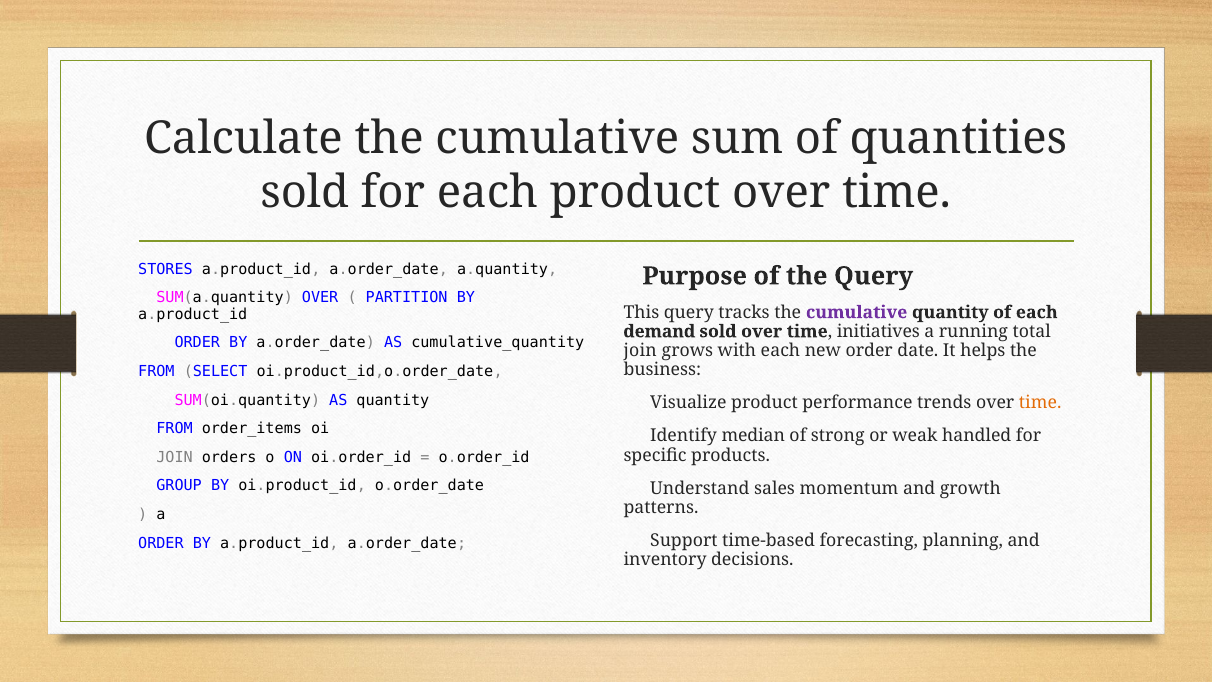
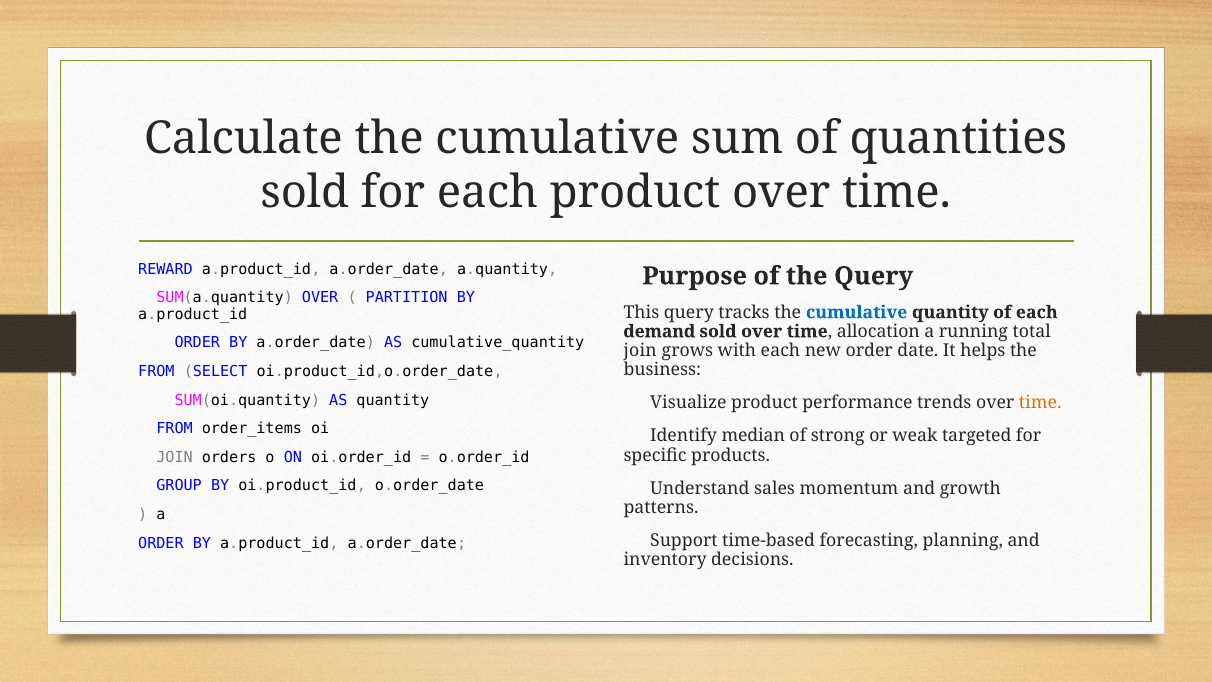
STORES: STORES -> REWARD (166, 269)
cumulative colour: purple -> blue (857, 312)
initiatives: initiatives -> allocation (878, 331)
handled: handled -> targeted (977, 436)
